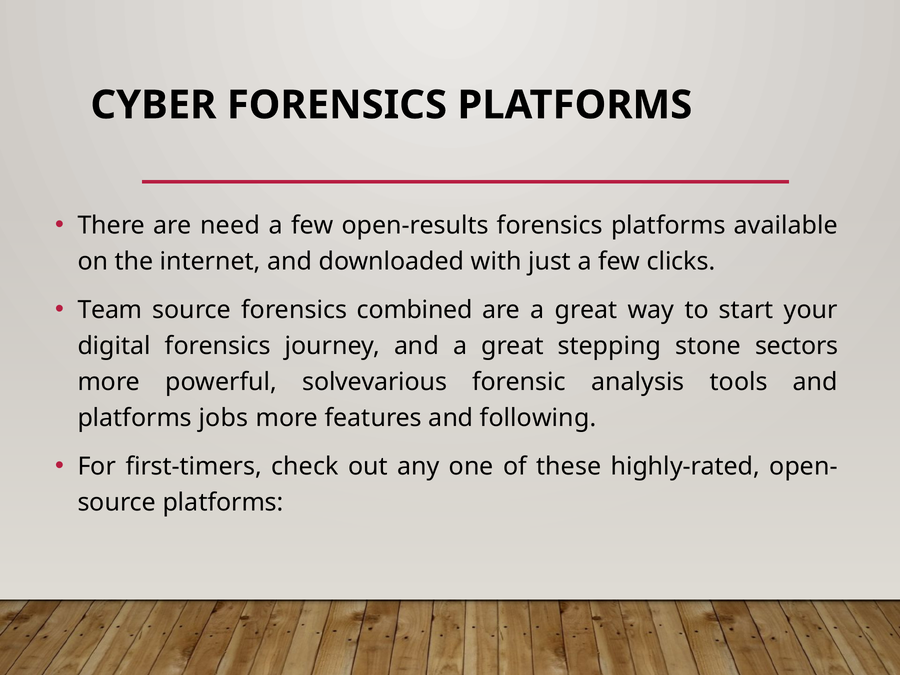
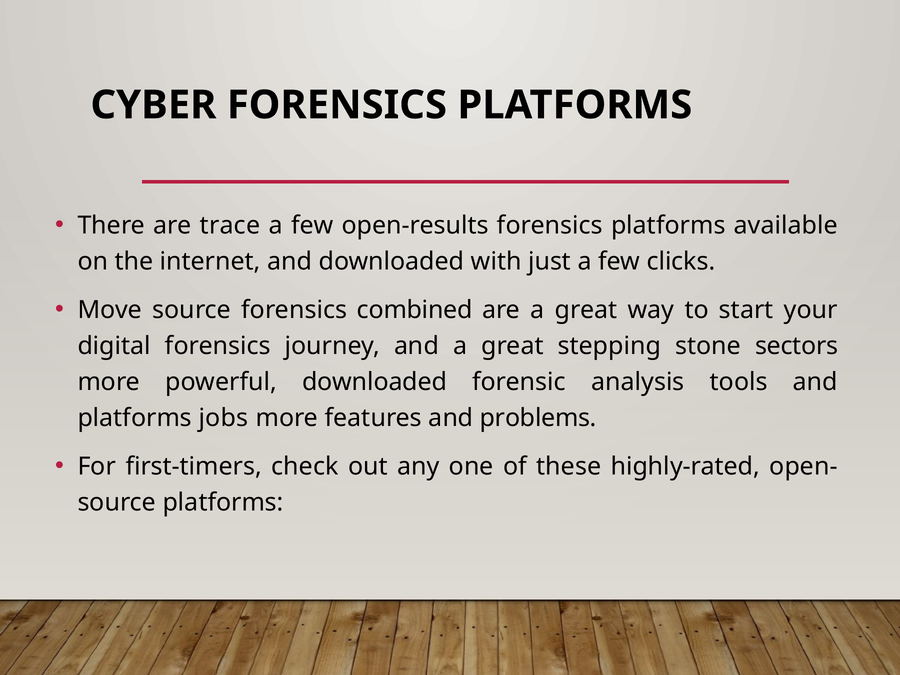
need: need -> trace (230, 226)
Team: Team -> Move (110, 310)
powerful solvevarious: solvevarious -> downloaded (375, 382)
following: following -> problems (538, 418)
